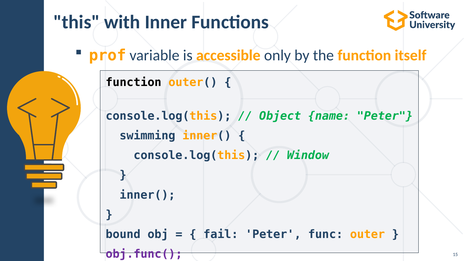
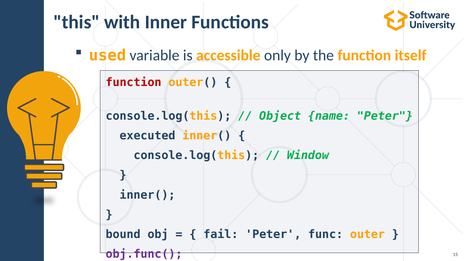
prof: prof -> used (107, 55)
function colour: black -> red (134, 82)
swimming: swimming -> executed (147, 136)
